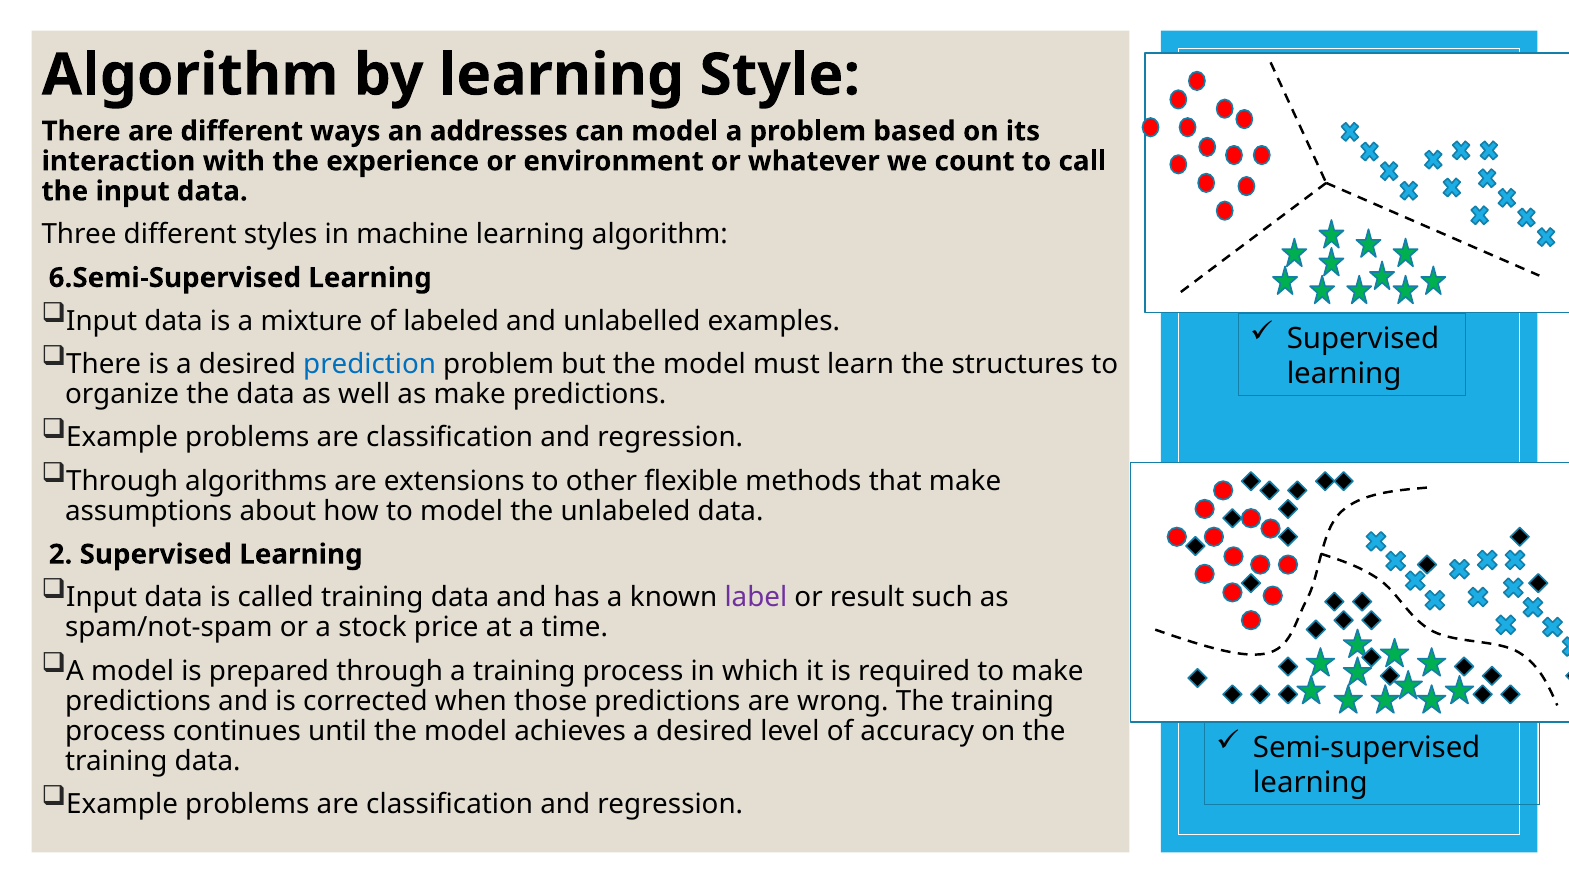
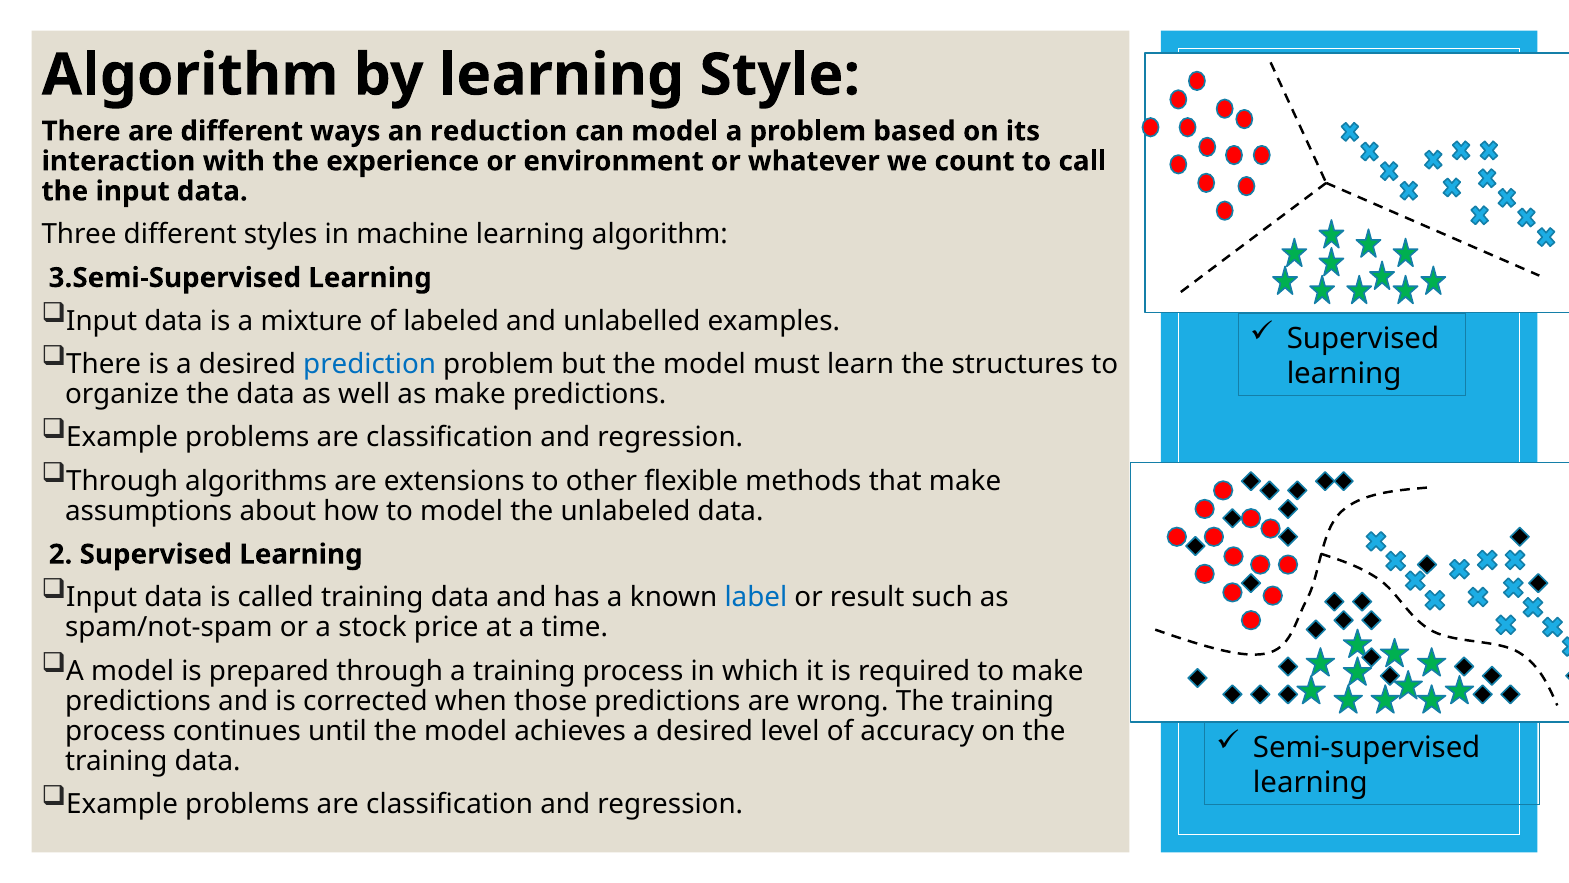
addresses: addresses -> reduction (499, 131)
6.Semi-Supervised: 6.Semi-Supervised -> 3.Semi-Supervised (175, 278)
label colour: purple -> blue (756, 597)
